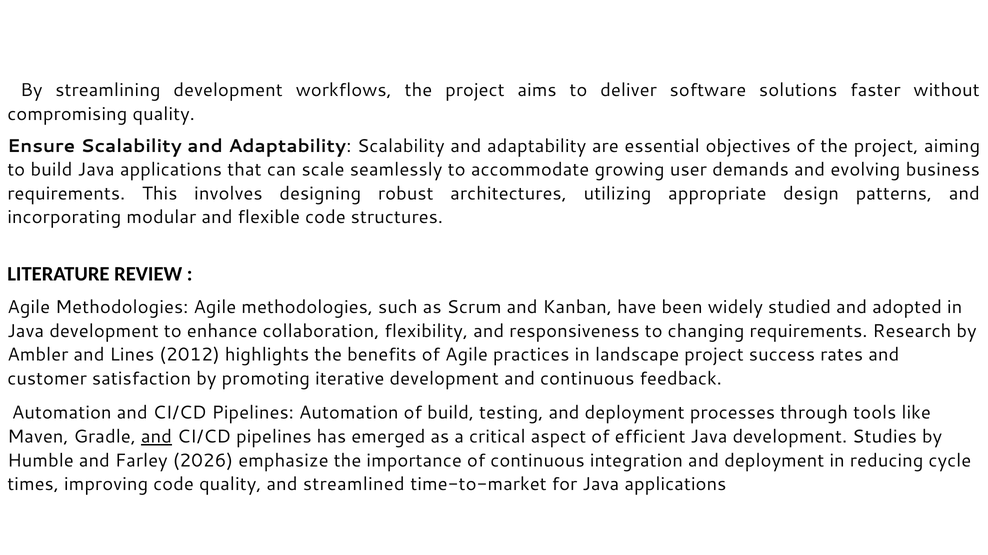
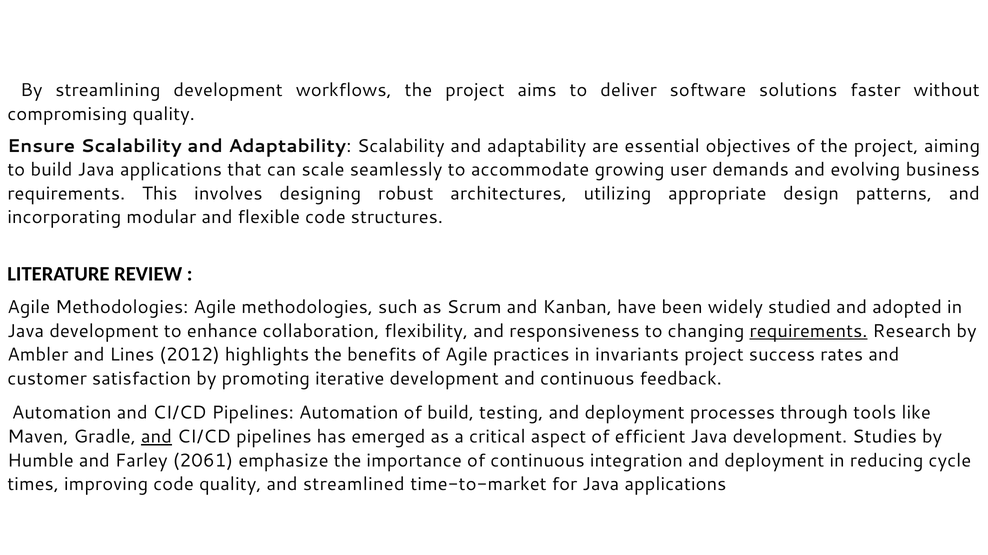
requirements underline: none -> present (808, 331)
landscape: landscape -> invariants (637, 355)
2026: 2026 -> 2061 (203, 461)
